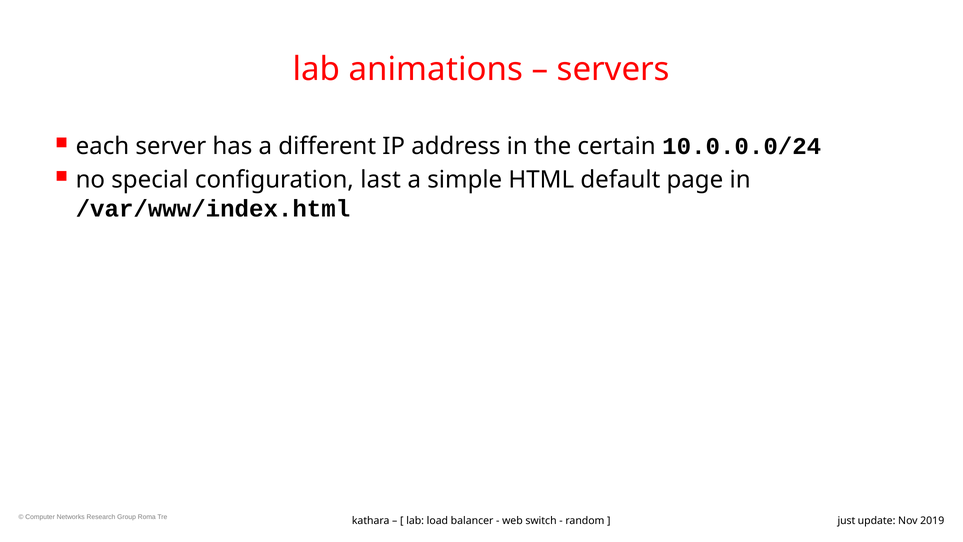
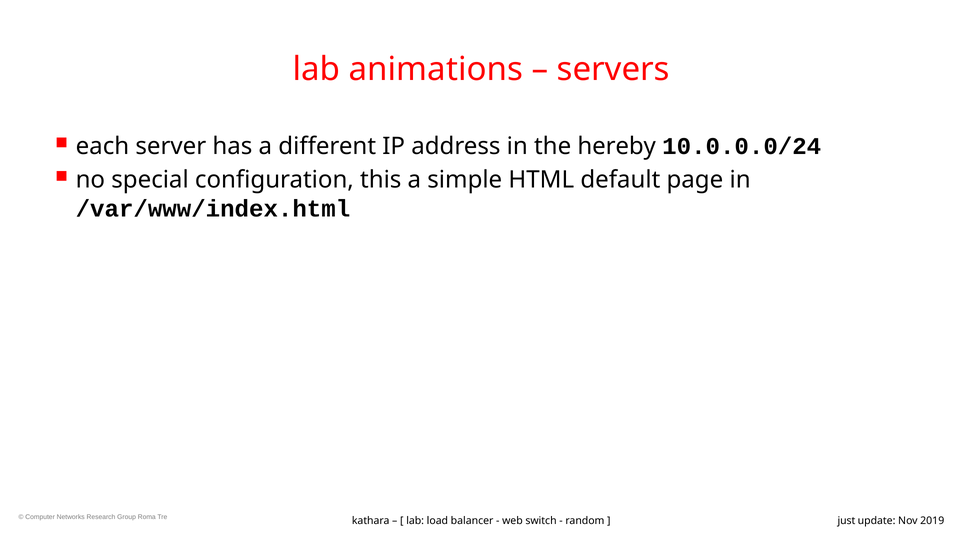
certain: certain -> hereby (617, 146)
last: last -> this (381, 180)
